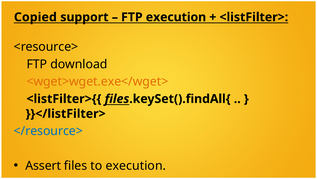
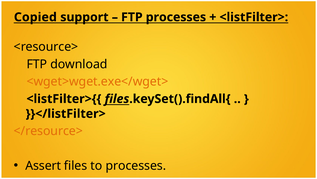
FTP execution: execution -> processes (176, 17)
</resource> colour: blue -> orange (48, 131)
to execution: execution -> processes (136, 165)
